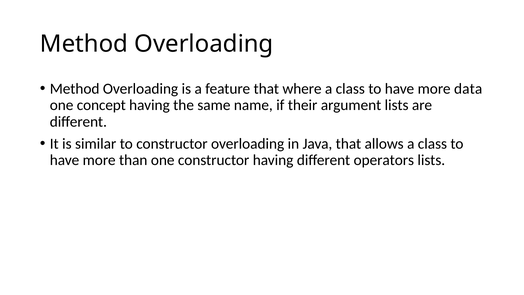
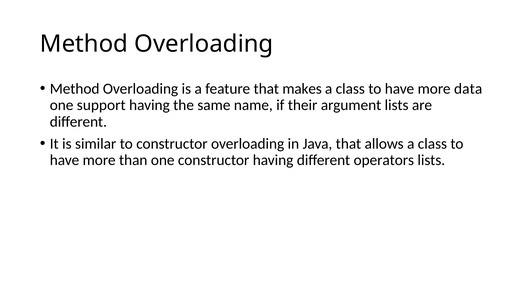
where: where -> makes (302, 89)
concept: concept -> support (101, 105)
